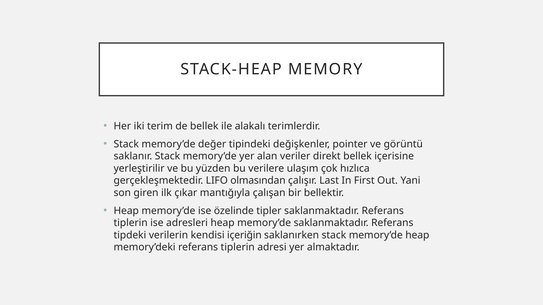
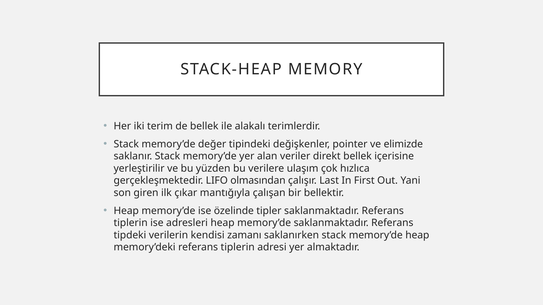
görüntü: görüntü -> elimizde (403, 144)
içeriğin: içeriğin -> zamanı (244, 235)
